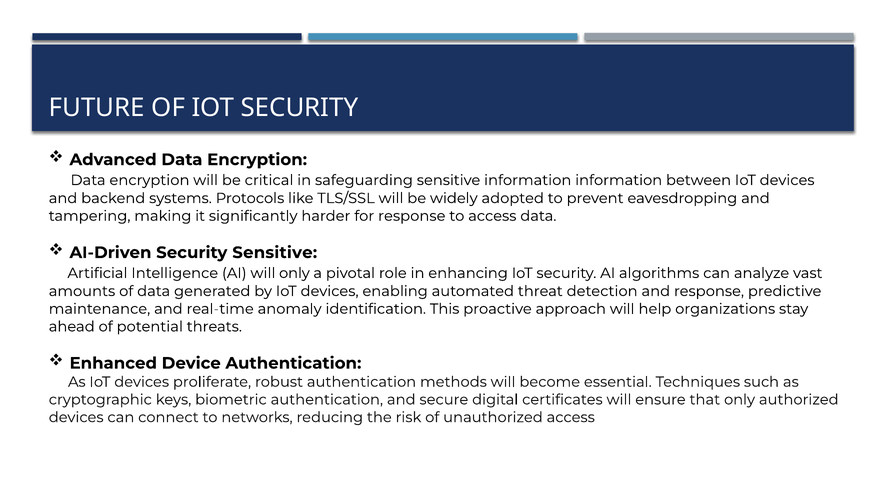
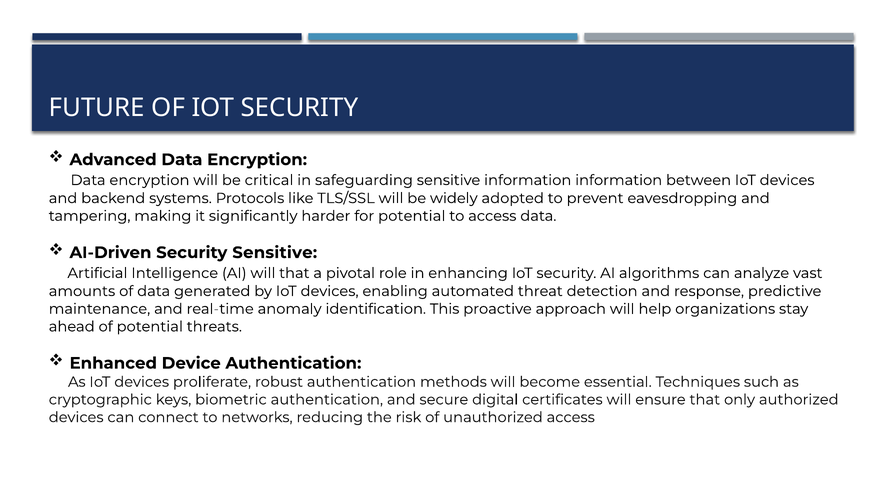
for response: response -> potential (412, 216)
will only: only -> that (294, 273)
